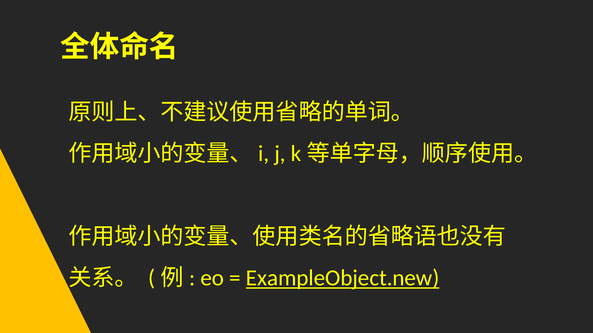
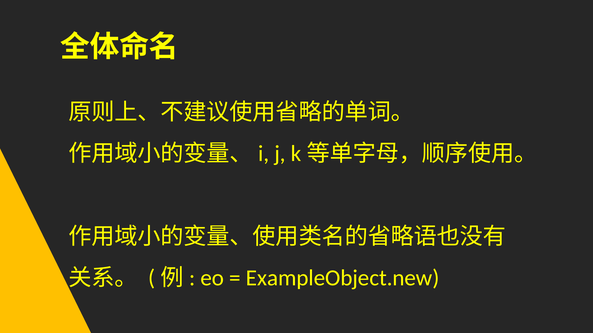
ExampleObject.new underline: present -> none (343, 279)
